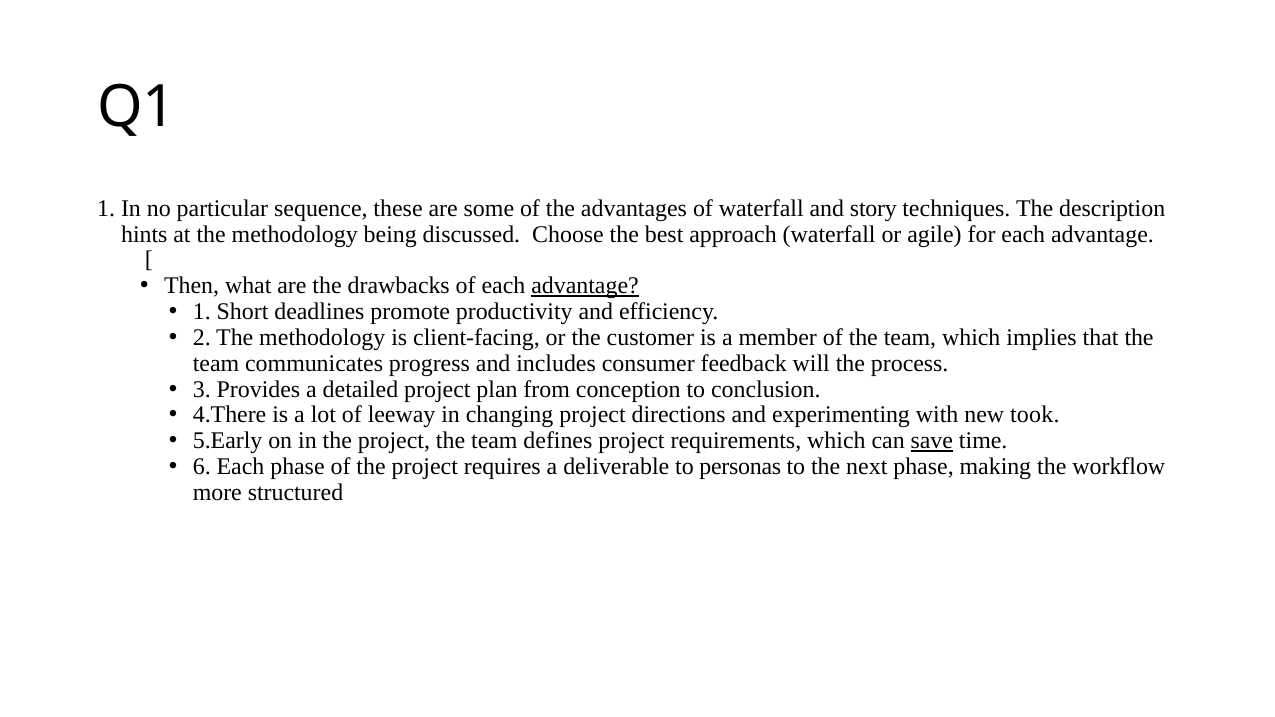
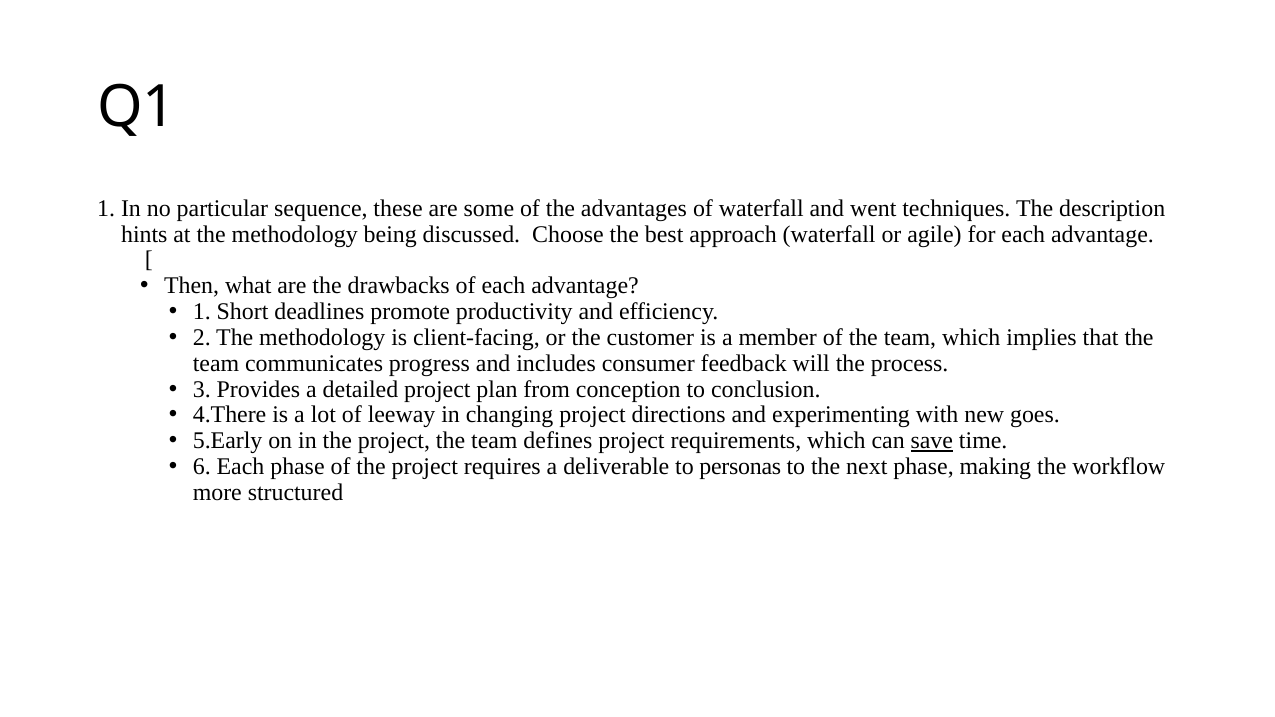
story: story -> went (873, 208)
advantage underline: present -> none (585, 286)
took: took -> goes (1035, 415)
